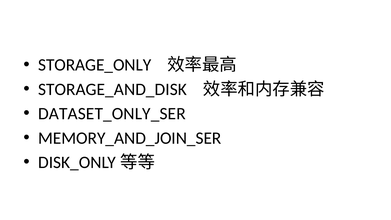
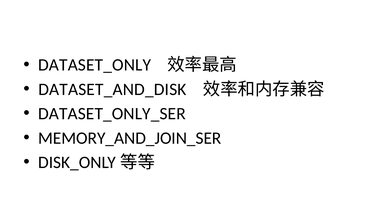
STORAGE_ONLY: STORAGE_ONLY -> DATASET_ONLY (95, 65)
STORAGE_AND_DISK: STORAGE_AND_DISK -> DATASET_AND_DISK (112, 89)
